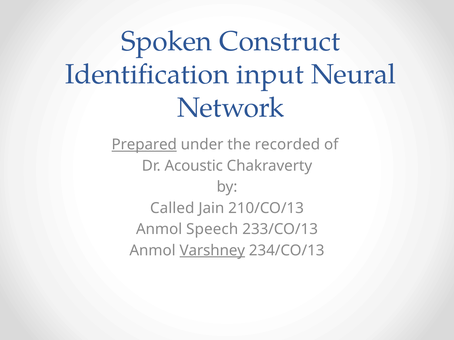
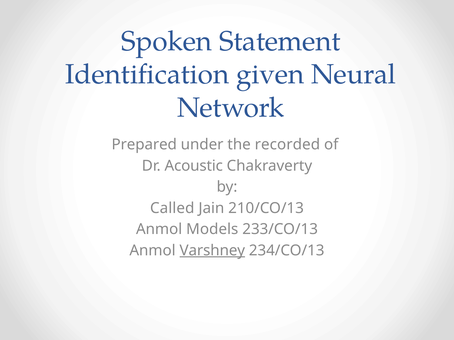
Construct: Construct -> Statement (280, 41)
input: input -> given (270, 75)
Prepared underline: present -> none (144, 145)
Speech: Speech -> Models (212, 230)
